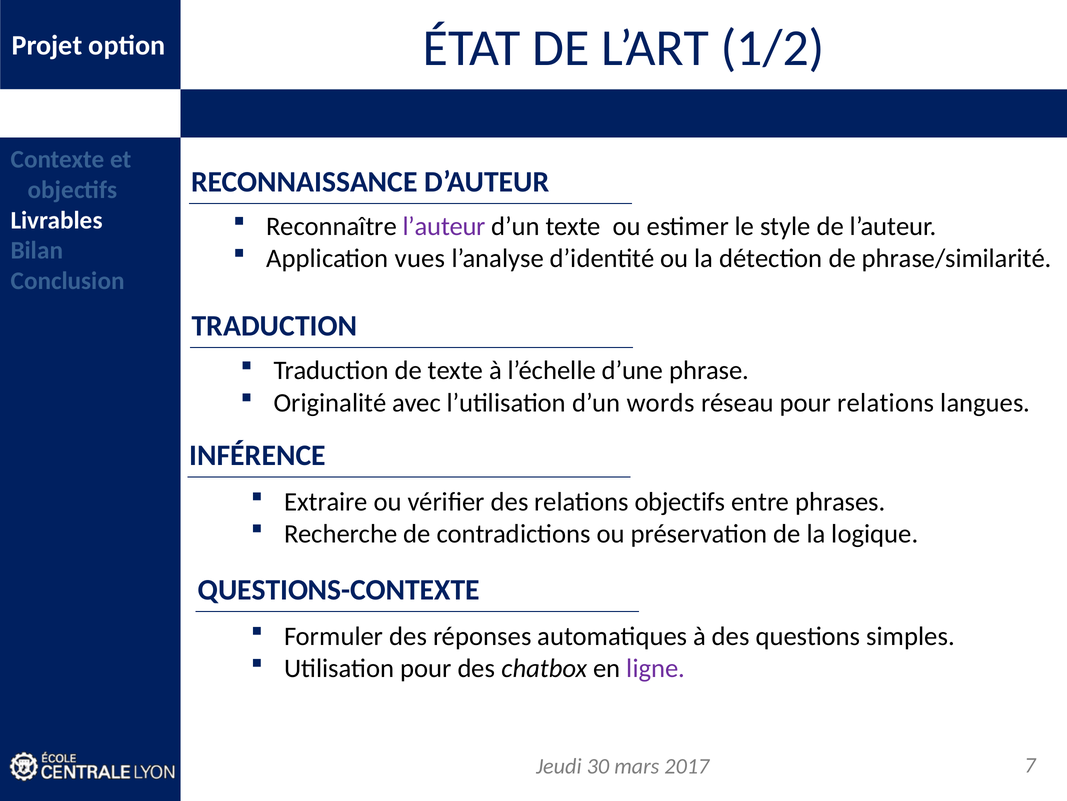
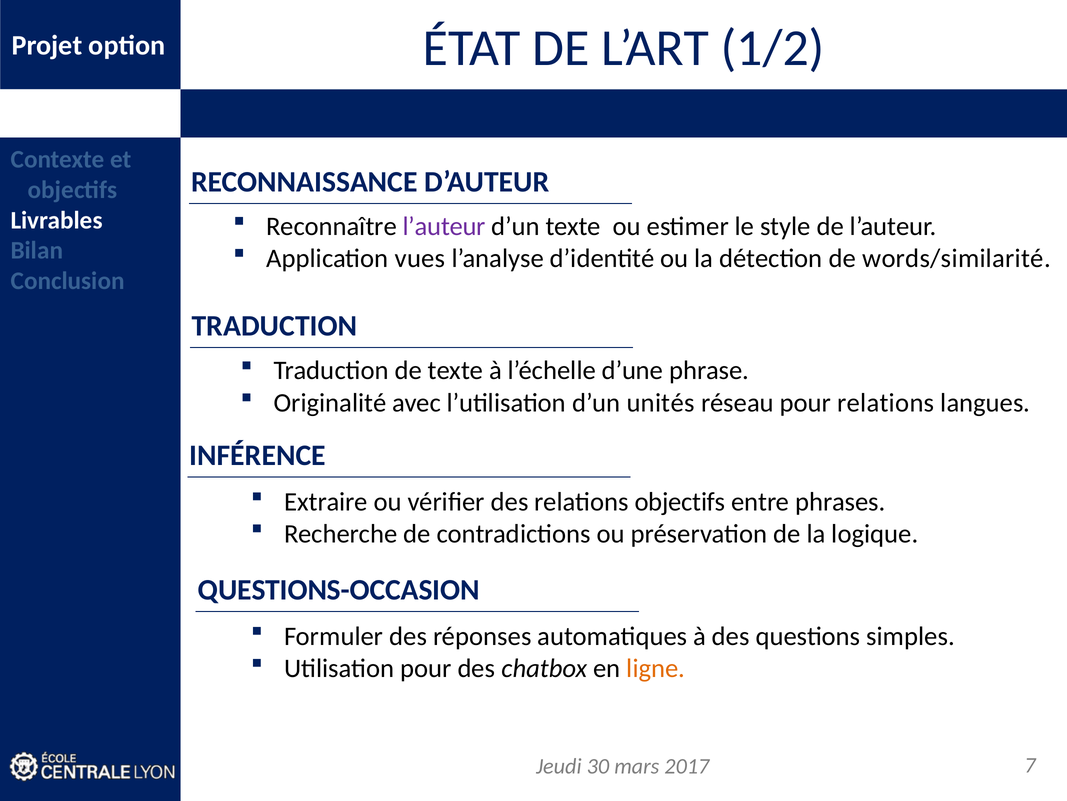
phrase/similarité: phrase/similarité -> words/similarité (956, 258)
words: words -> unités (661, 402)
QUESTIONS-CONTEXTE: QUESTIONS-CONTEXTE -> QUESTIONS-OCCASION (339, 590)
ligne colour: purple -> orange (656, 668)
